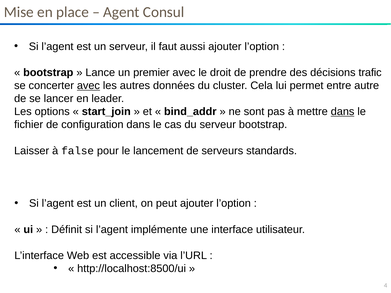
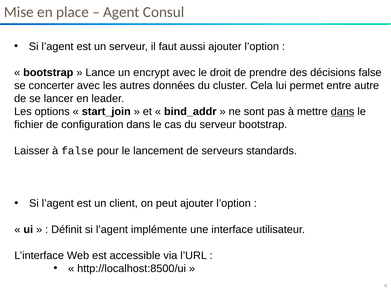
premier: premier -> encrypt (151, 73)
décisions trafic: trafic -> false (370, 73)
avec underline: present -> none (88, 86)
